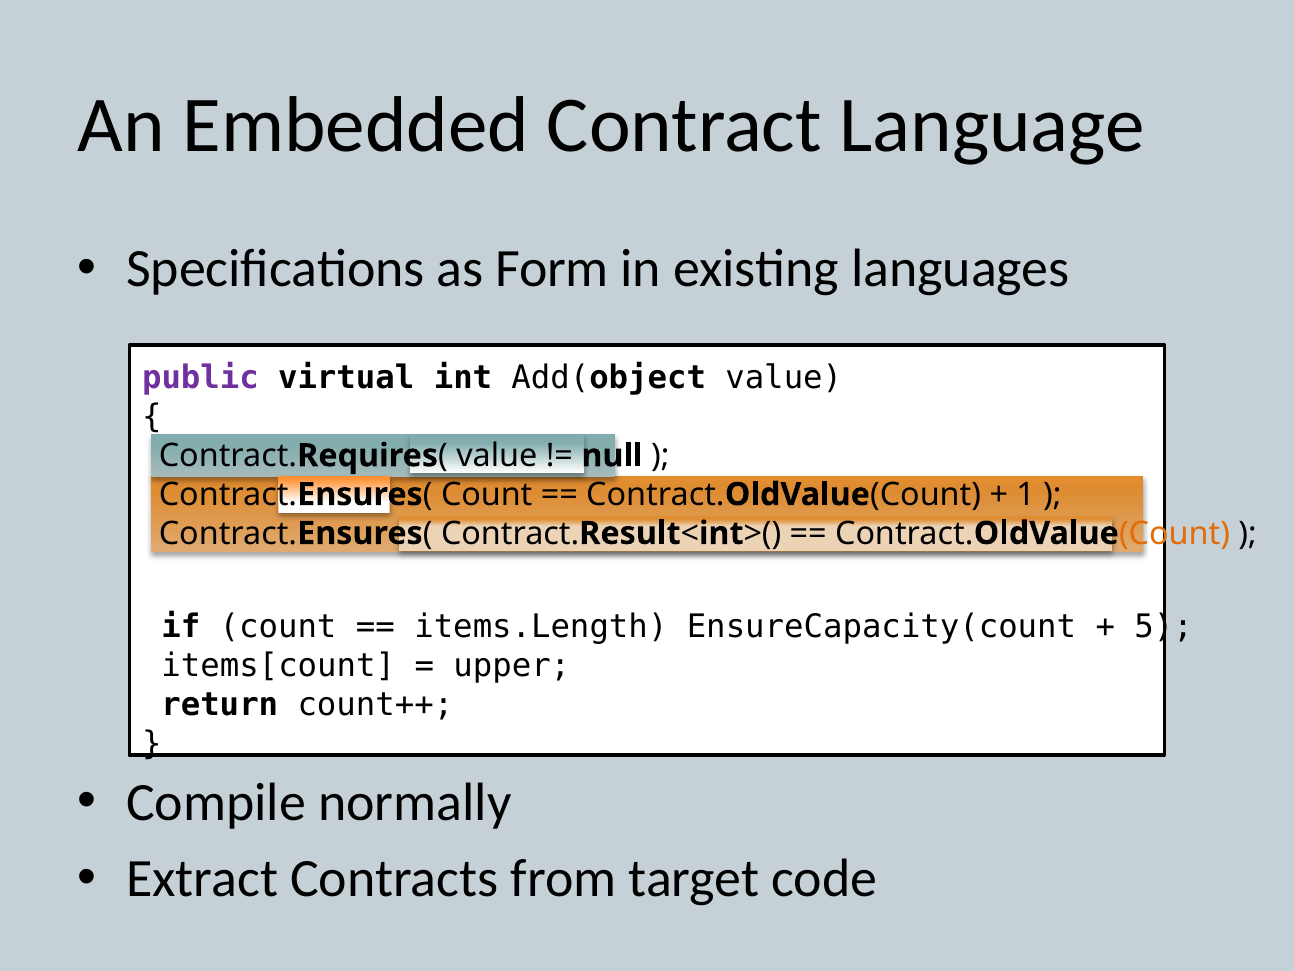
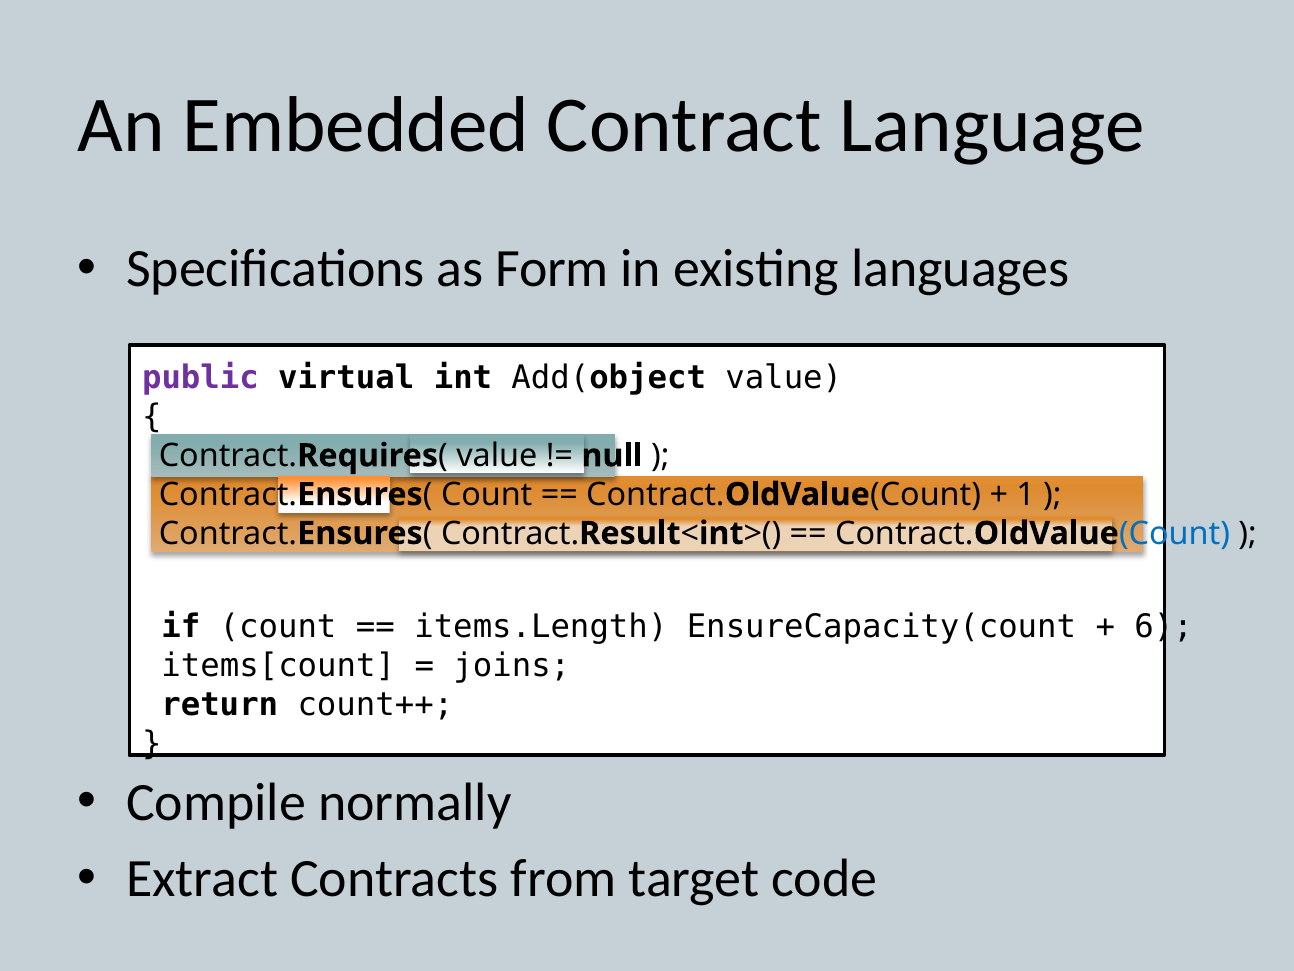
Count colour: orange -> blue (1175, 533)
5: 5 -> 6 (1164, 627)
upper: upper -> joins (512, 666)
